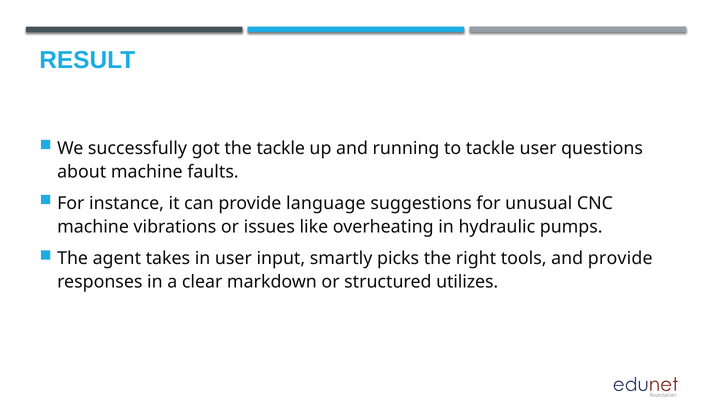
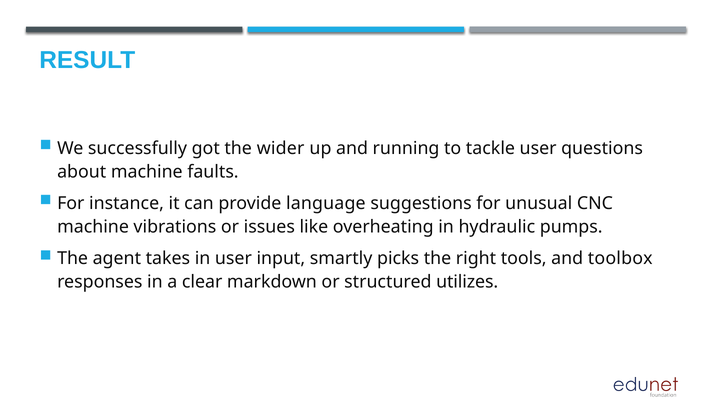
the tackle: tackle -> wider (281, 148)
and provide: provide -> toolbox (620, 258)
